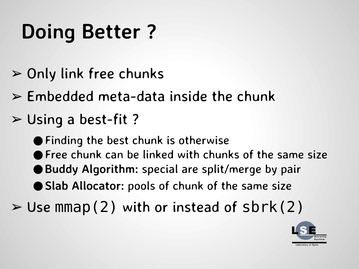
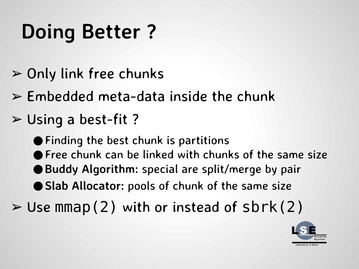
otherwise: otherwise -> partitions (204, 141)
